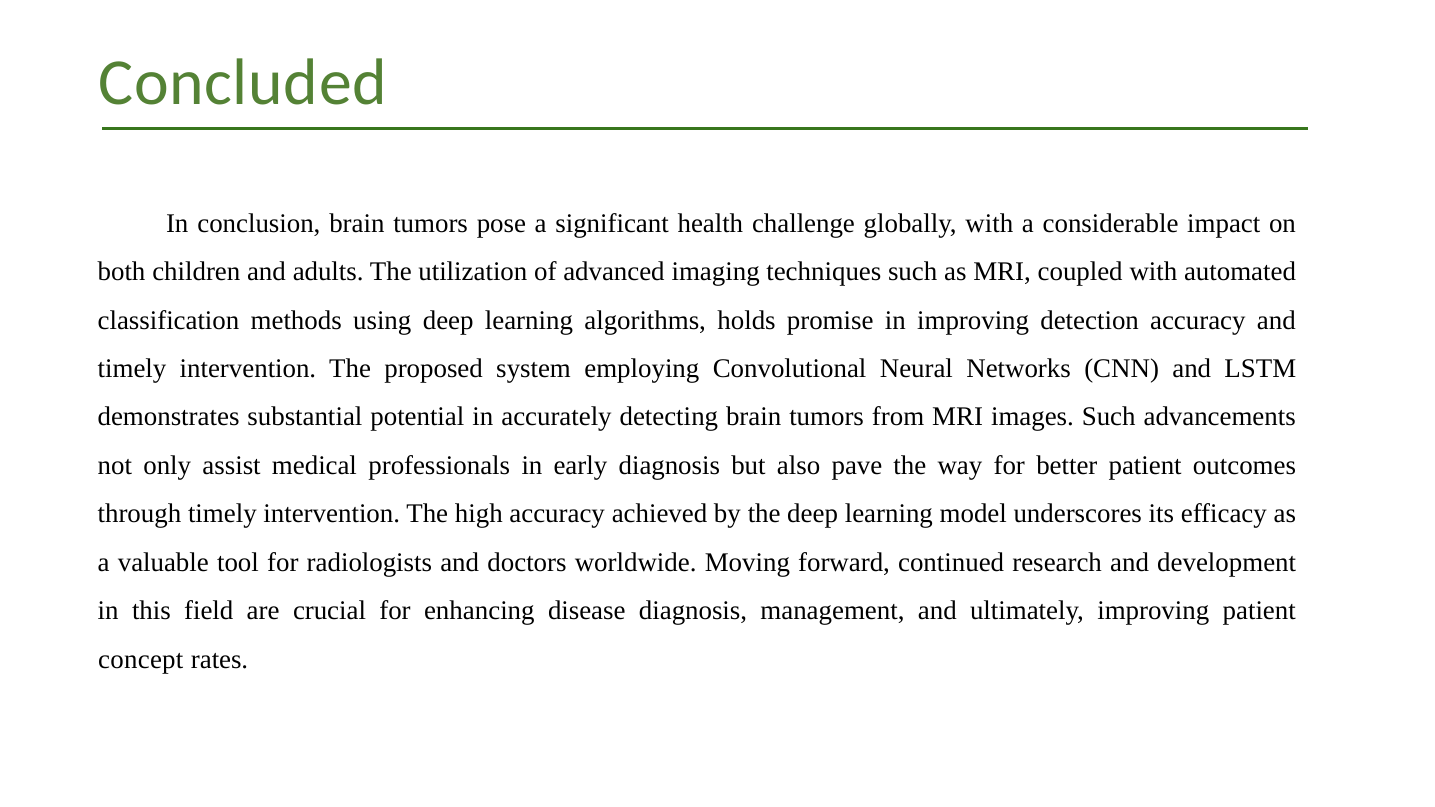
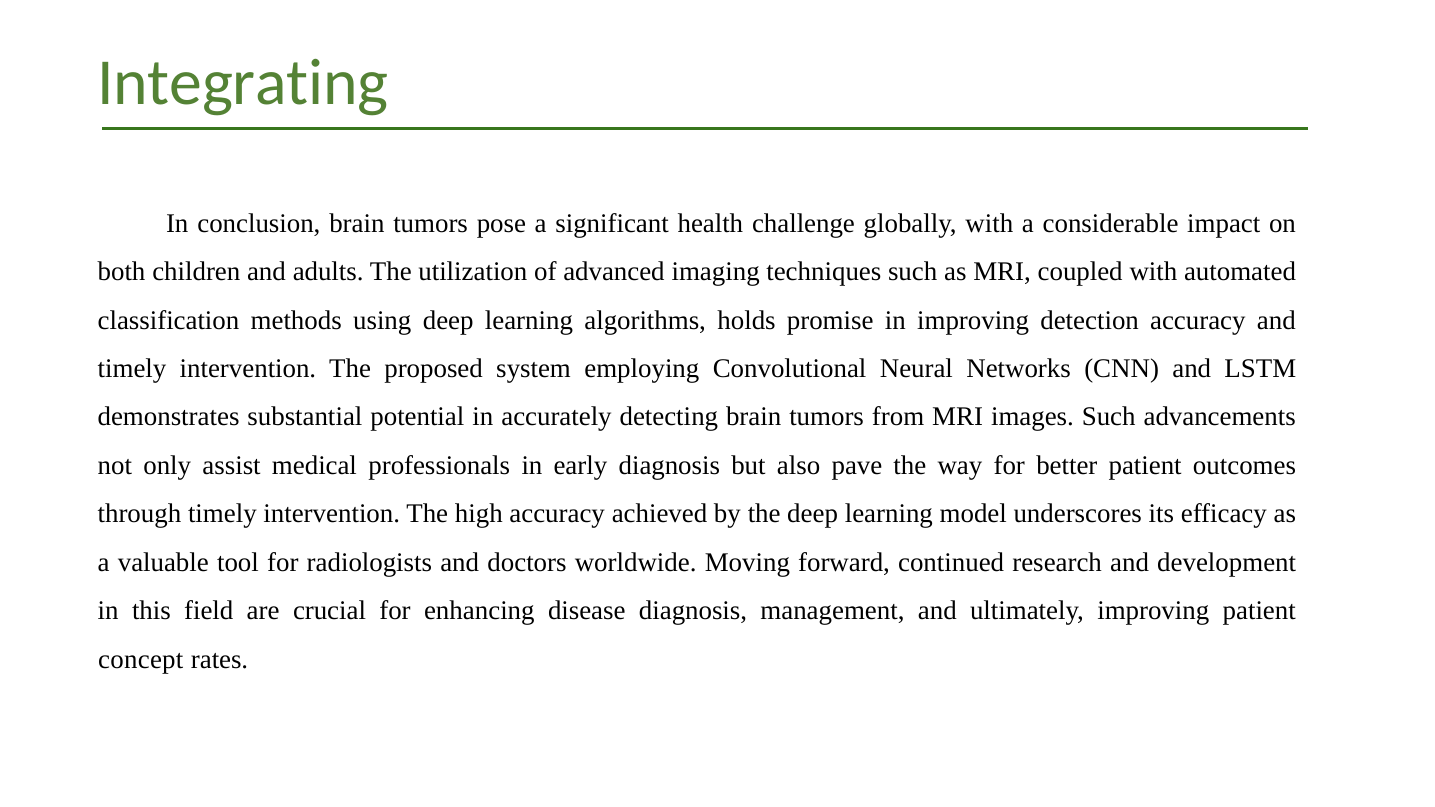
Concluded: Concluded -> Integrating (243, 83)
